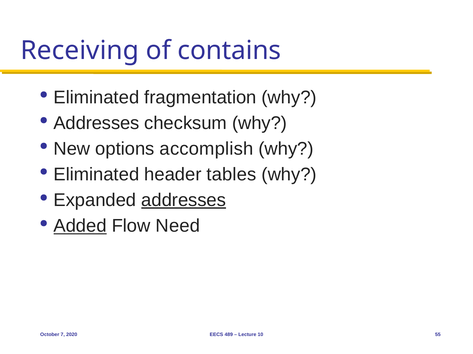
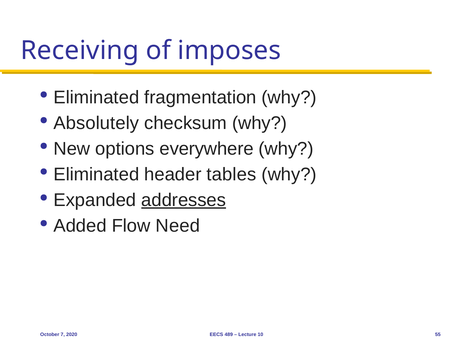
contains: contains -> imposes (229, 51)
Addresses: Addresses -> Absolutely (96, 123)
accomplish: accomplish -> everywhere (207, 149)
Added underline: present -> none (80, 226)
